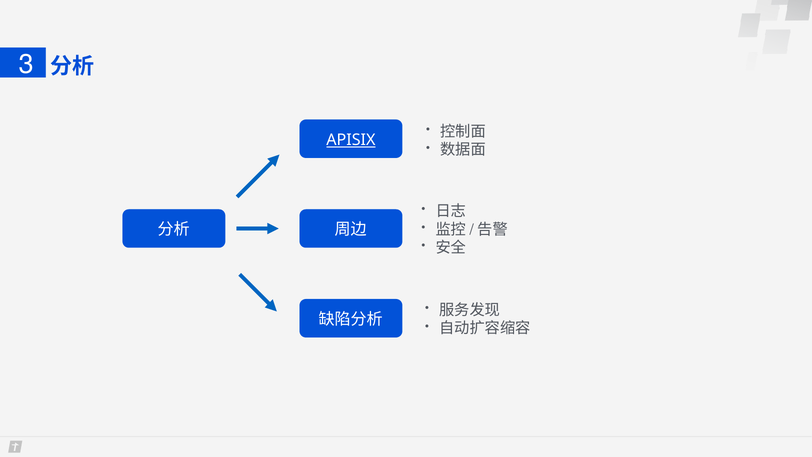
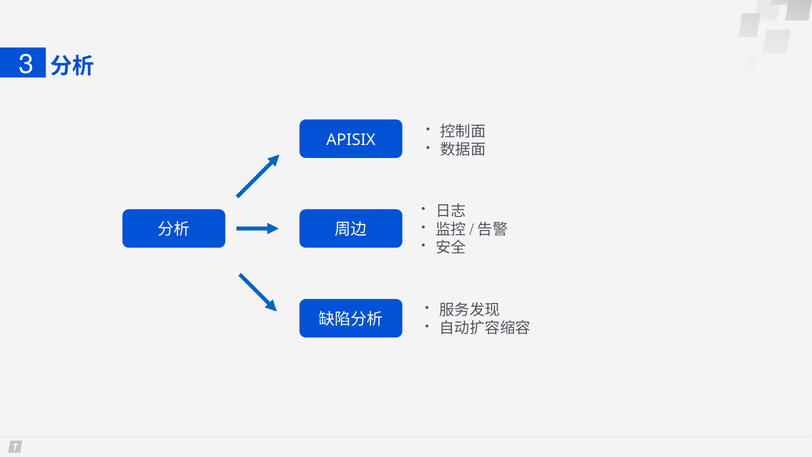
APISIX underline: present -> none (351, 140)
